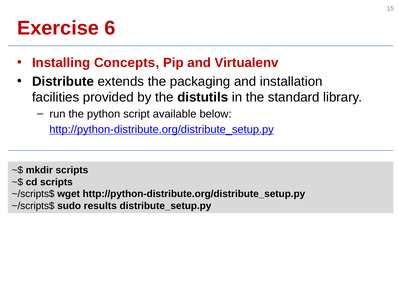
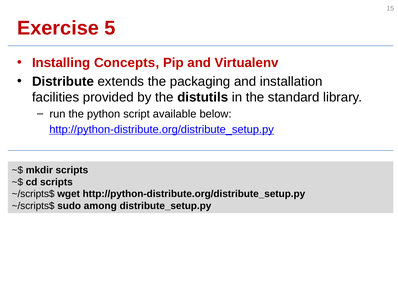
6: 6 -> 5 (110, 28)
results: results -> among (100, 206)
